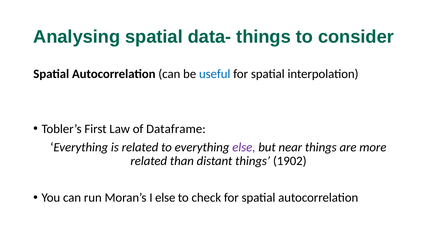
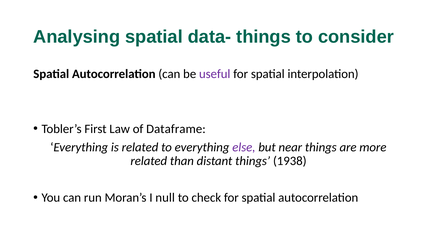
useful colour: blue -> purple (215, 74)
1902: 1902 -> 1938 (290, 161)
I else: else -> null (165, 198)
